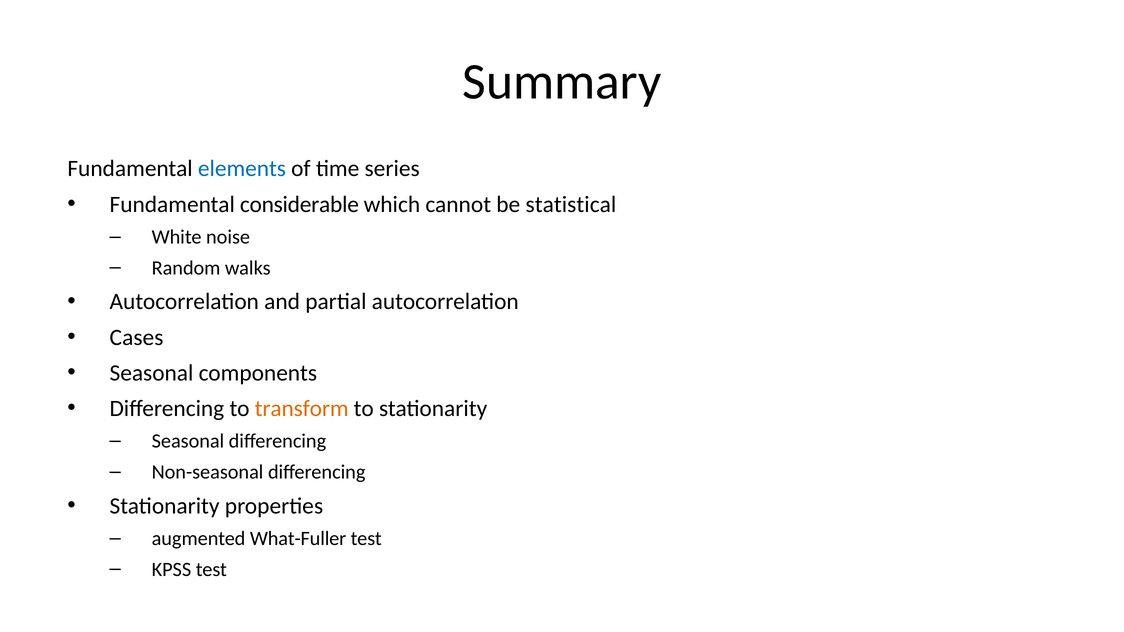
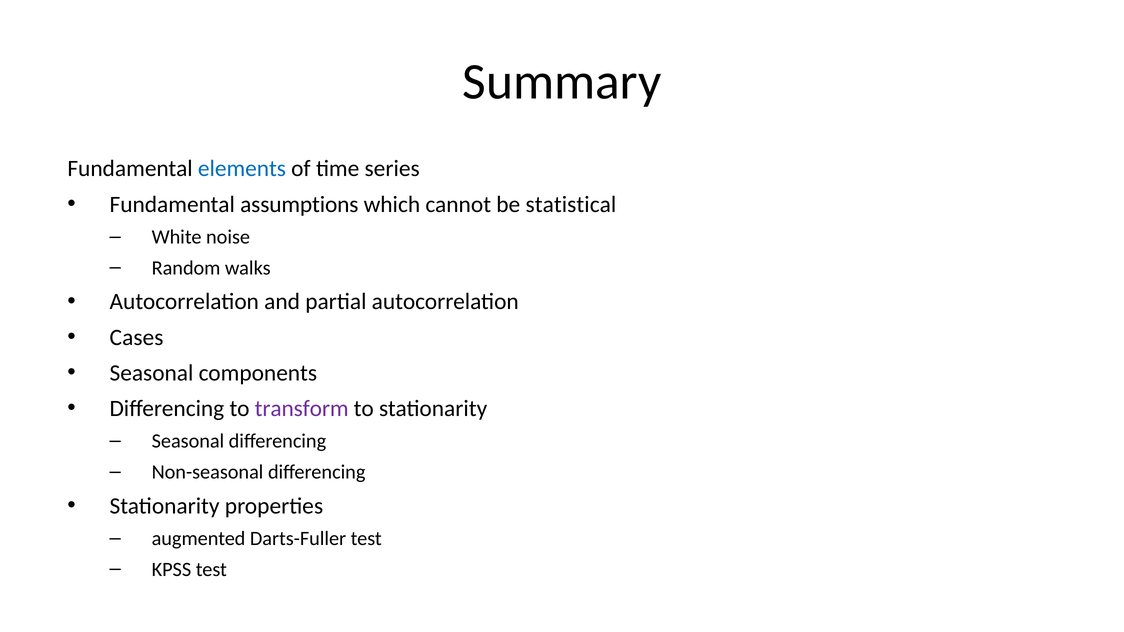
considerable: considerable -> assumptions (299, 204)
transform colour: orange -> purple (302, 409)
What-Fuller: What-Fuller -> Darts-Fuller (298, 539)
